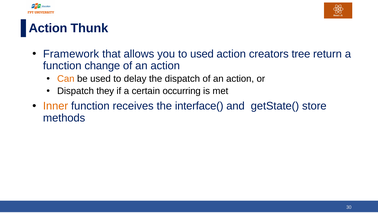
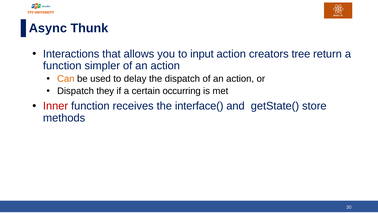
Action: Action -> Async (48, 28)
Framework: Framework -> Interactions (71, 54)
to used: used -> input (202, 54)
change: change -> simpler (102, 66)
Inner colour: orange -> red (56, 106)
